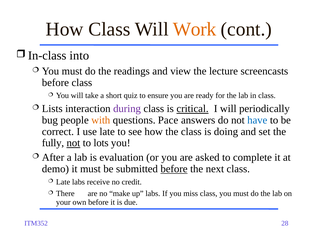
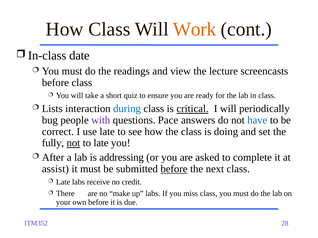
into: into -> date (79, 56)
during colour: purple -> blue (127, 109)
with colour: orange -> purple (101, 120)
to lots: lots -> late (101, 143)
evaluation: evaluation -> addressing (122, 158)
demo: demo -> assist (55, 169)
